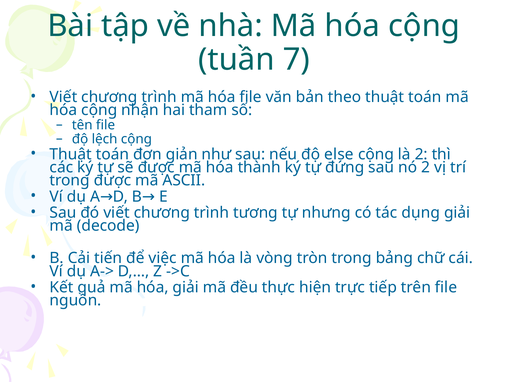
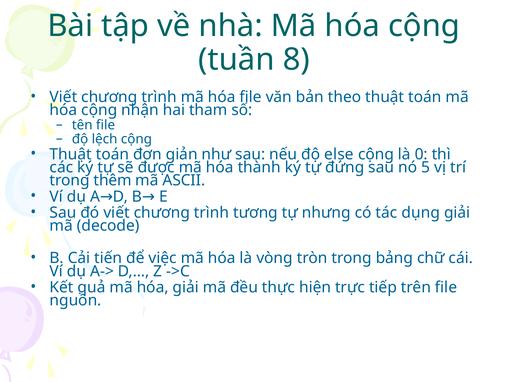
7: 7 -> 8 (296, 59)
là 2: 2 -> 0 (421, 154)
nó 2: 2 -> 5 (425, 167)
trong được: được -> thêm (113, 180)
